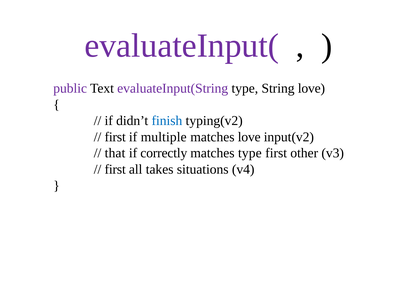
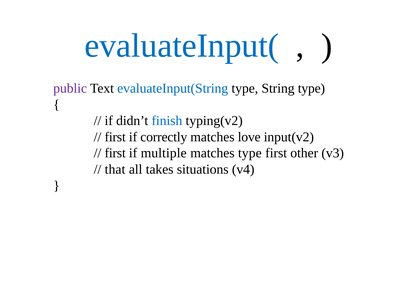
evaluateInput( colour: purple -> blue (182, 46)
evaluateInput(String colour: purple -> blue (173, 88)
String love: love -> type (311, 88)
multiple: multiple -> correctly (164, 137)
that: that -> first (115, 153)
correctly: correctly -> multiple (164, 153)
first: first -> that (115, 169)
